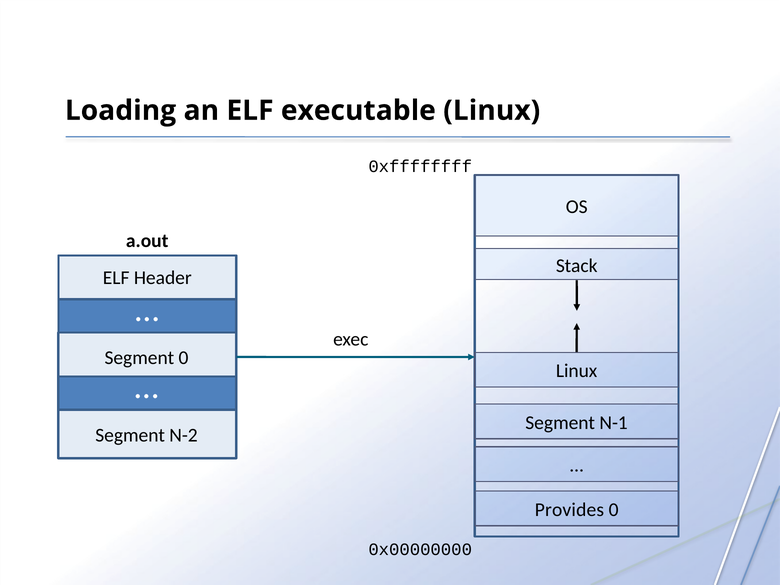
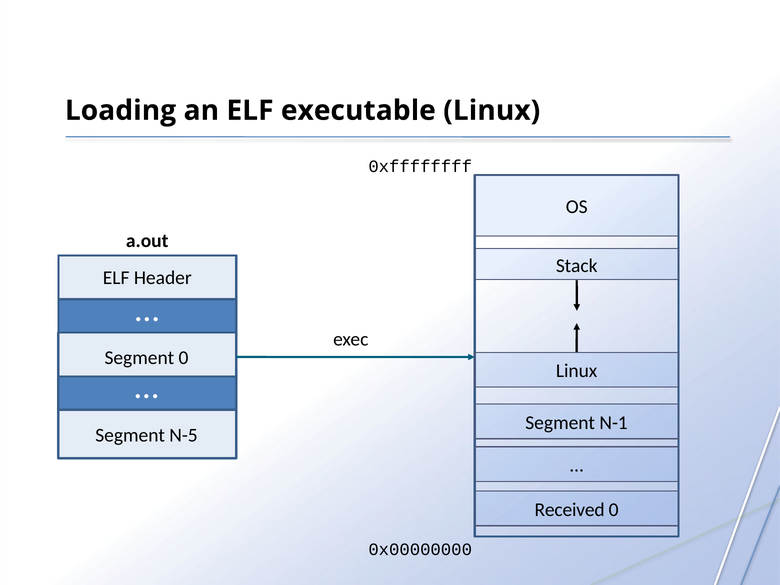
N-2: N-2 -> N-5 (184, 435)
Provides: Provides -> Received (570, 510)
